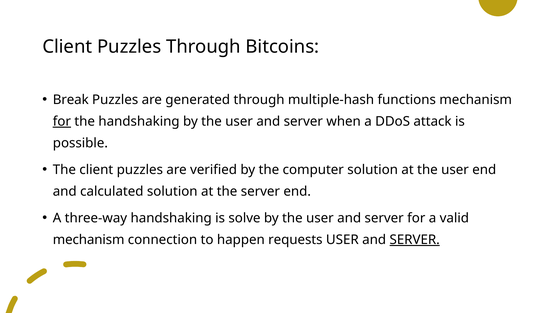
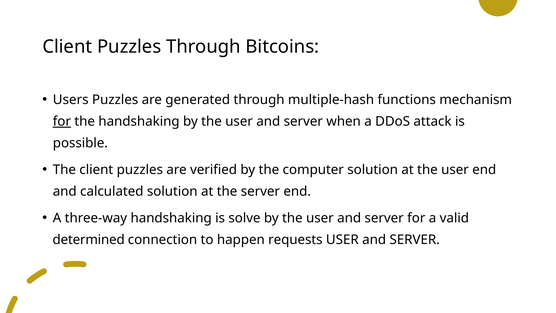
Break: Break -> Users (71, 100)
mechanism: mechanism -> determined (89, 240)
SERVER underline: present -> none (415, 240)
